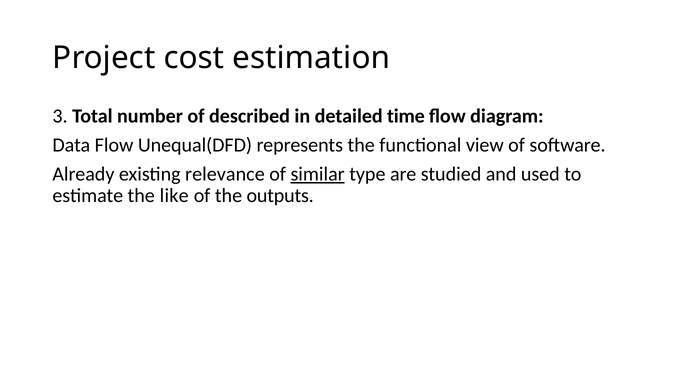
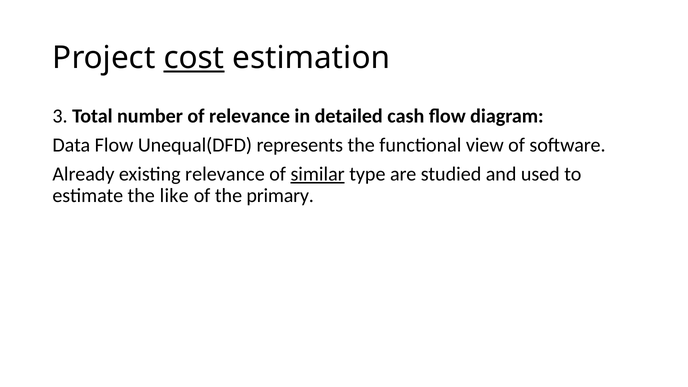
cost underline: none -> present (194, 58)
of described: described -> relevance (250, 116)
time: time -> cash (406, 116)
outputs: outputs -> primary (280, 196)
